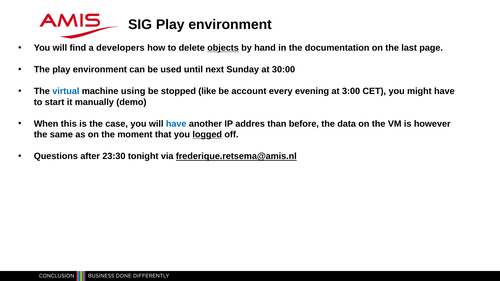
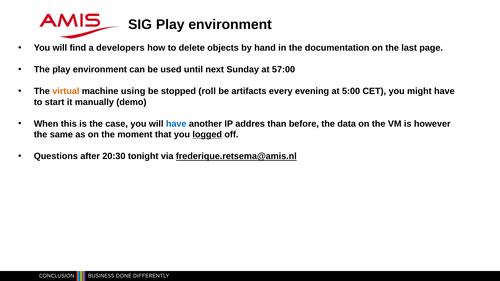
objects underline: present -> none (223, 48)
30:00: 30:00 -> 57:00 (284, 70)
virtual colour: blue -> orange (66, 91)
like: like -> roll (207, 91)
account: account -> artifacts (249, 91)
3:00: 3:00 -> 5:00 (351, 91)
23:30: 23:30 -> 20:30 (114, 156)
